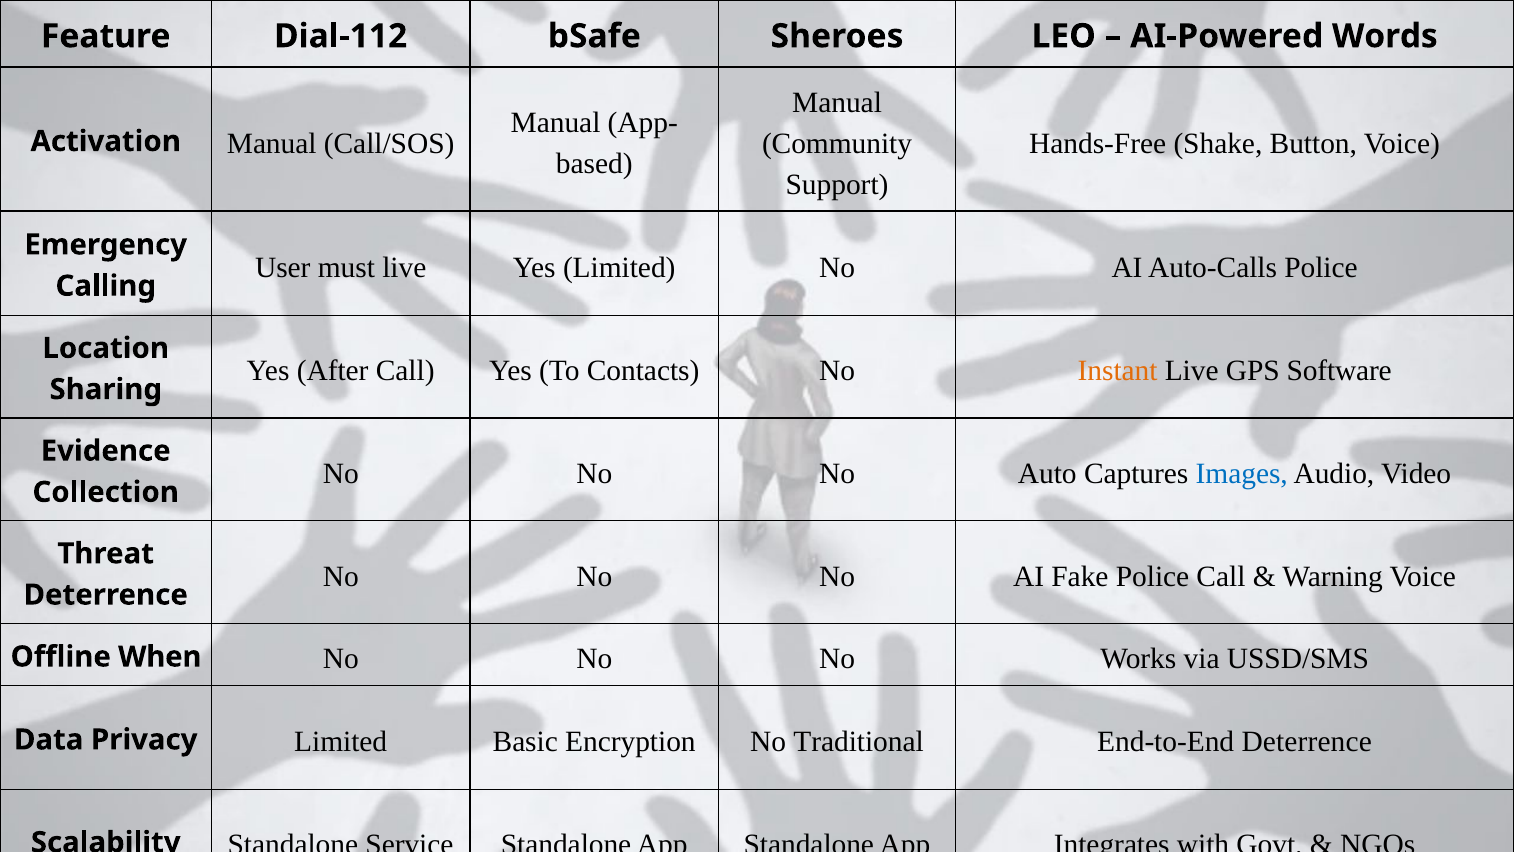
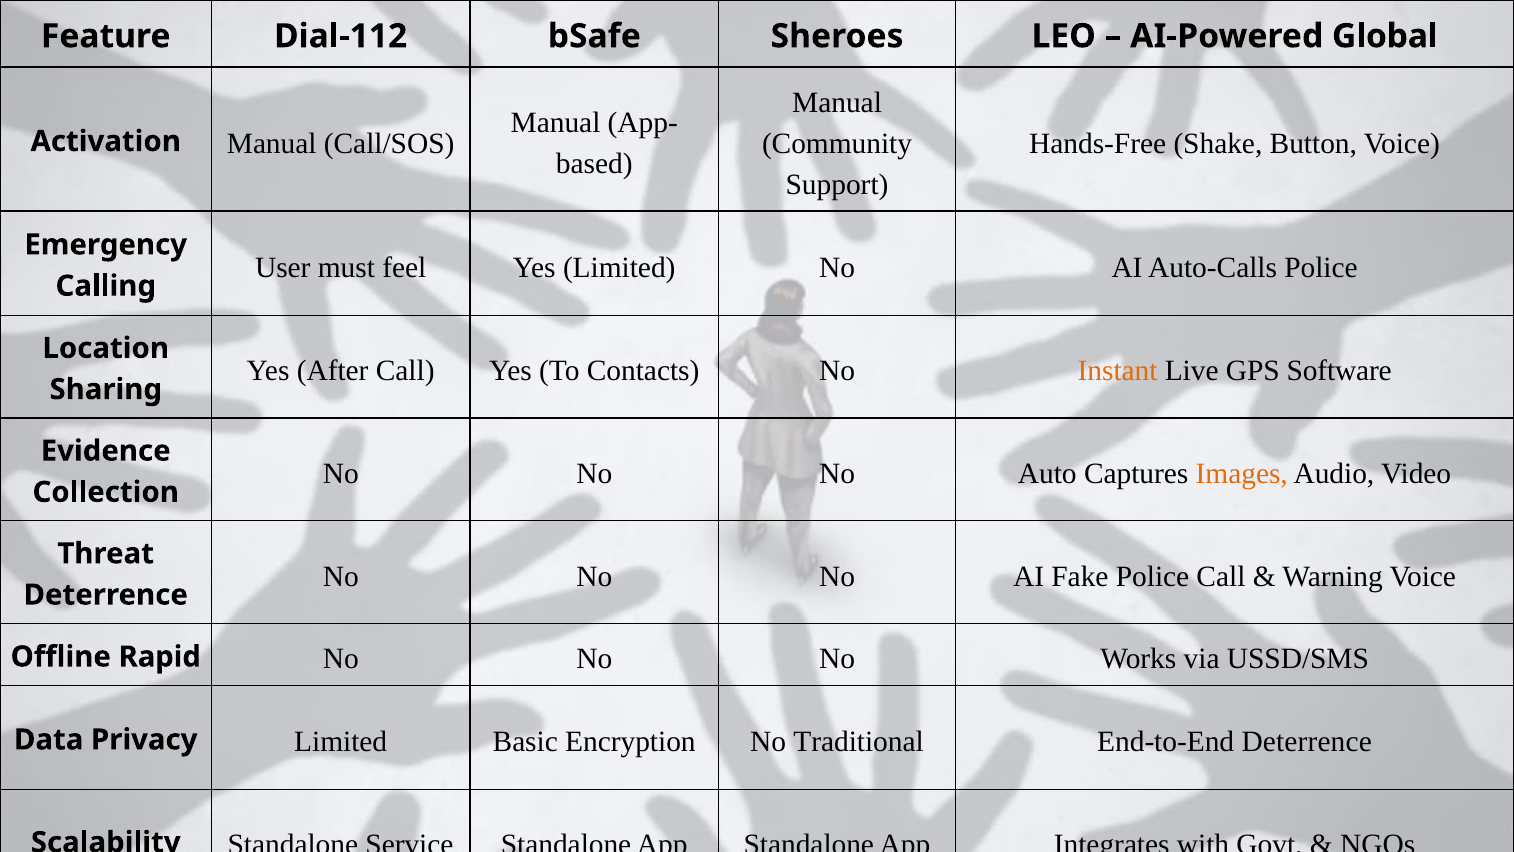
Words: Words -> Global (1385, 36)
must live: live -> feel (404, 268)
Images colour: blue -> orange (1242, 474)
When: When -> Rapid (160, 657)
